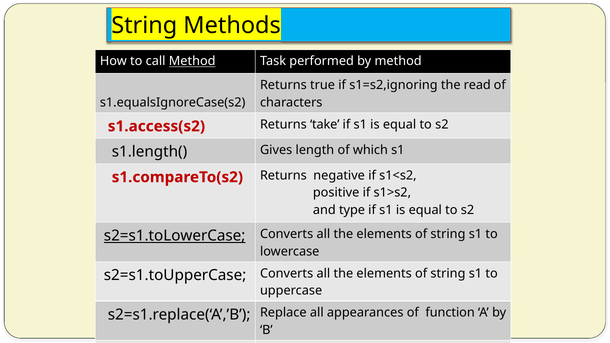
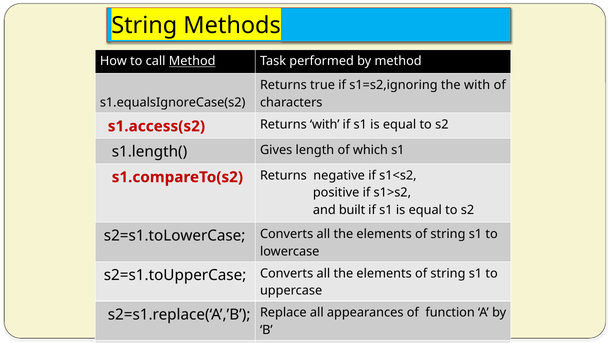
the read: read -> with (477, 85)
Returns take: take -> with (325, 124)
type: type -> built (352, 210)
s2=s1.toLowerCase underline: present -> none (175, 236)
